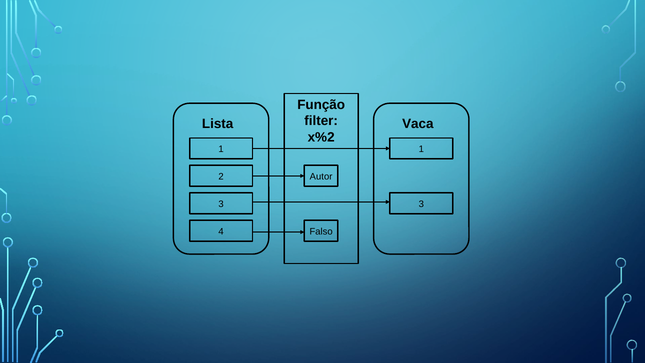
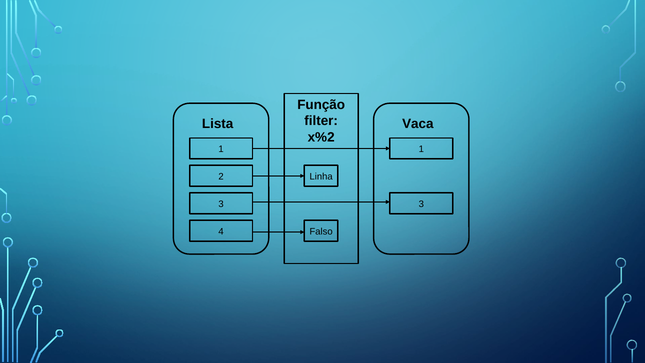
Autor: Autor -> Linha (321, 176)
